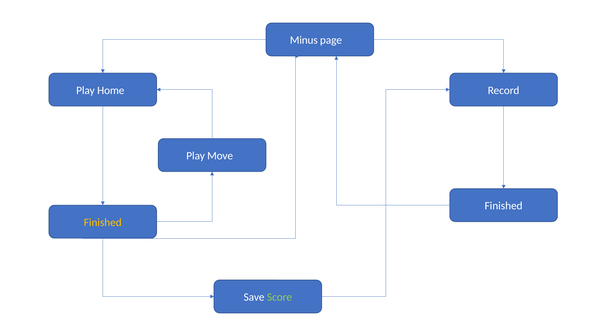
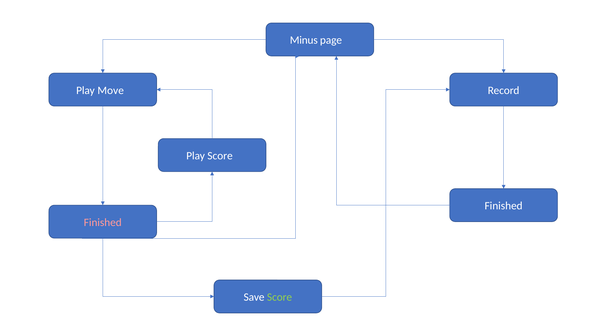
Home: Home -> Move (111, 90)
Play Move: Move -> Score (220, 156)
Finished colour: yellow -> pink (103, 223)
